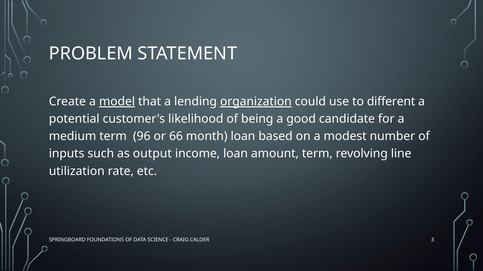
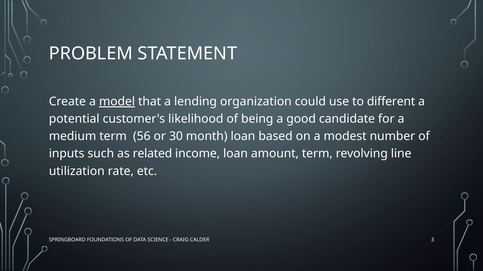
organization underline: present -> none (256, 102)
96: 96 -> 56 (142, 137)
66: 66 -> 30 (176, 137)
output: output -> related (152, 154)
